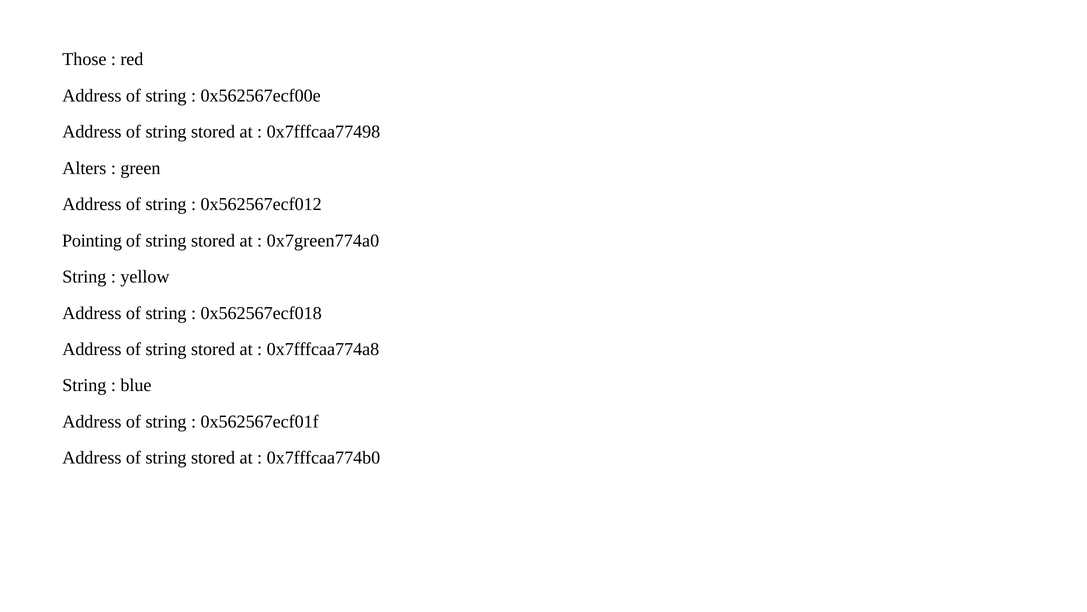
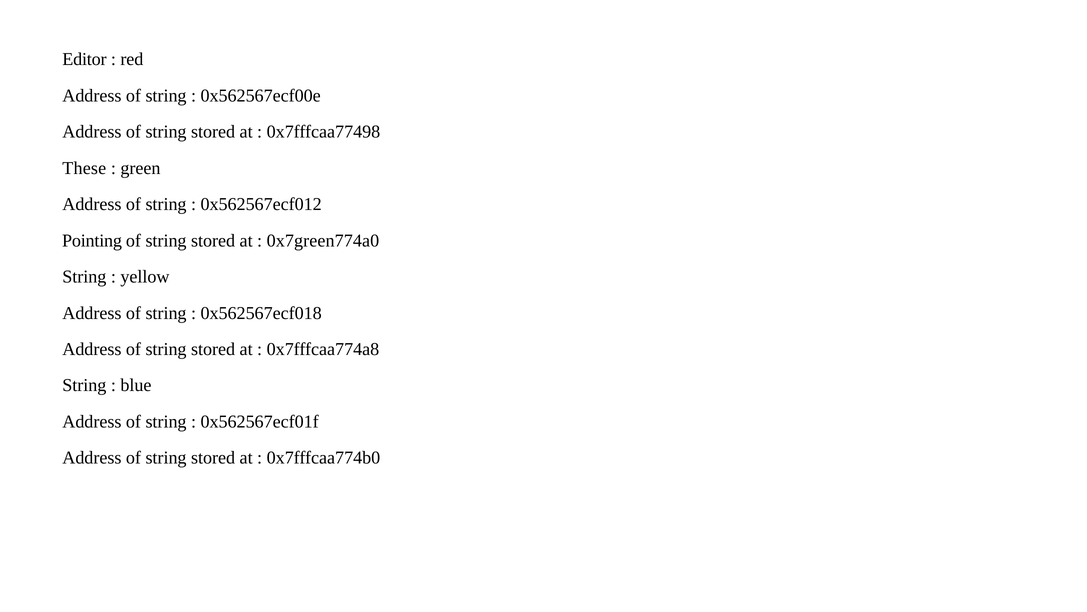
Those: Those -> Editor (84, 59)
Alters: Alters -> These (84, 168)
